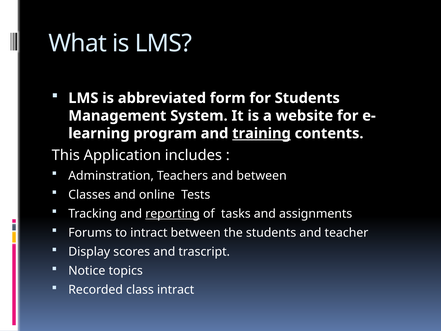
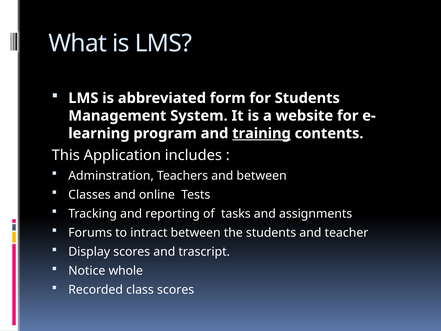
reporting underline: present -> none (173, 214)
topics: topics -> whole (126, 271)
class intract: intract -> scores (176, 290)
